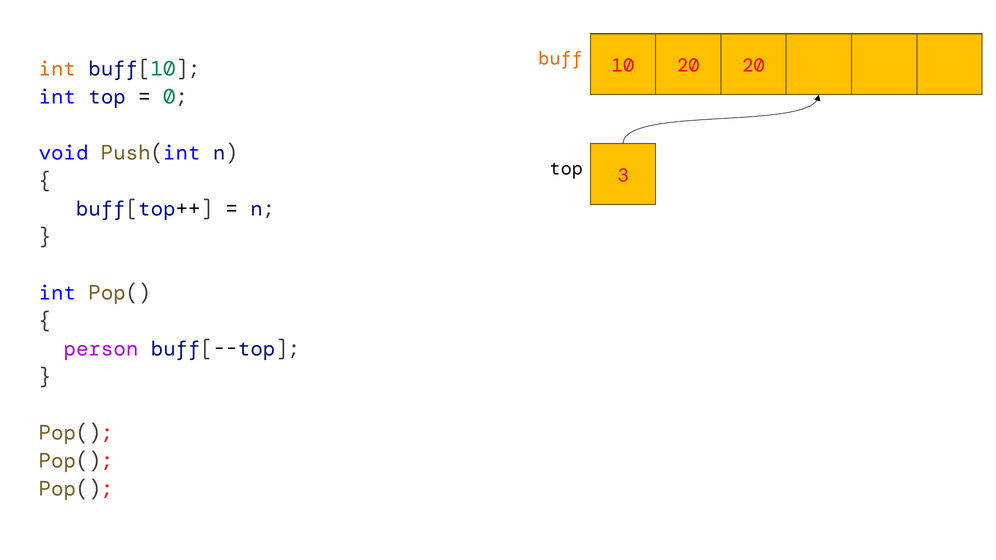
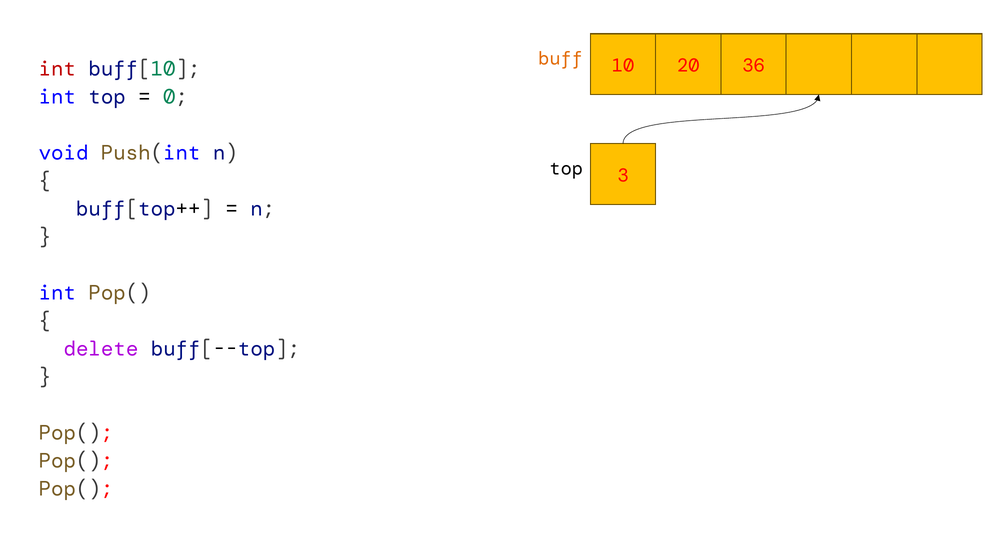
20 20: 20 -> 36 (754, 65)
int colour: orange -> red (57, 69)
person: person -> delete (101, 349)
